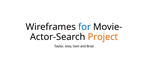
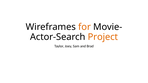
for colour: blue -> orange (85, 27)
